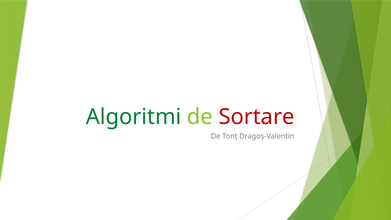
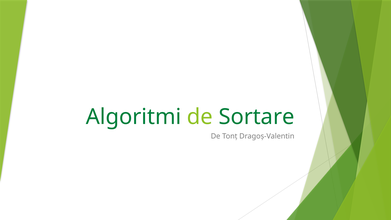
Sortare colour: red -> green (257, 117)
